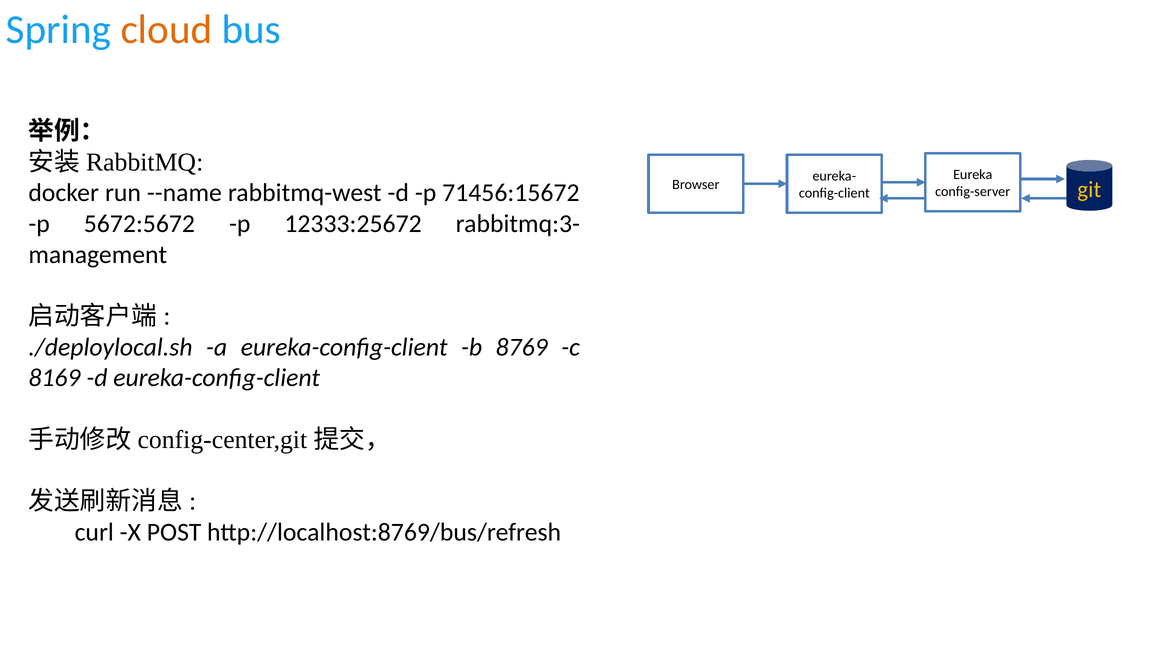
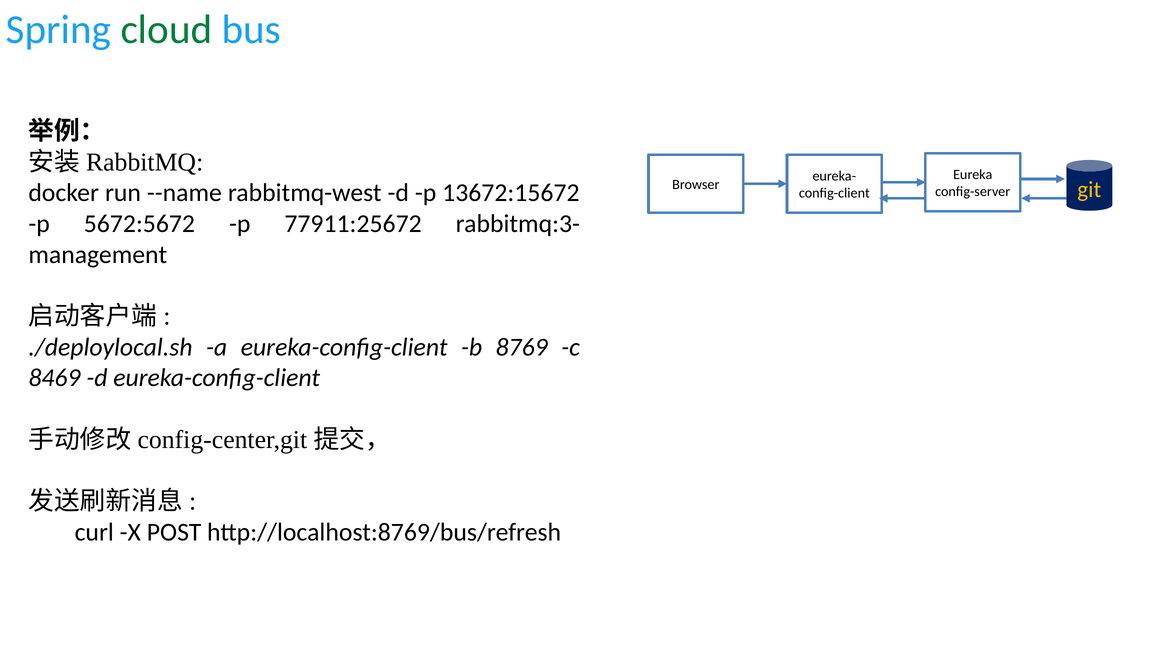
cloud colour: orange -> green (166, 29)
71456:15672: 71456:15672 -> 13672:15672 (511, 193)
12333:25672: 12333:25672 -> 77911:25672 (353, 224)
8169: 8169 -> 8469 (54, 378)
